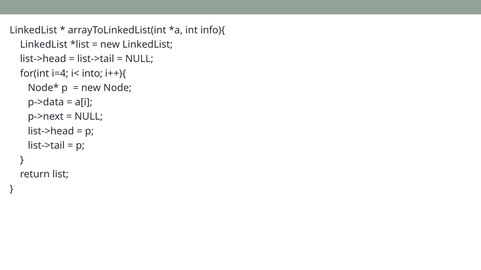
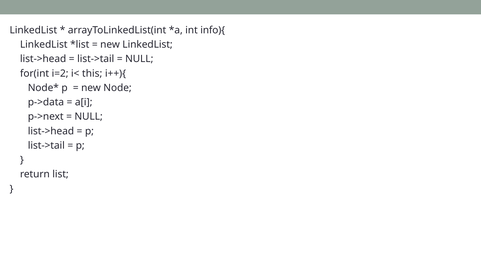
i=4: i=4 -> i=2 (60, 74)
into: into -> this (92, 74)
